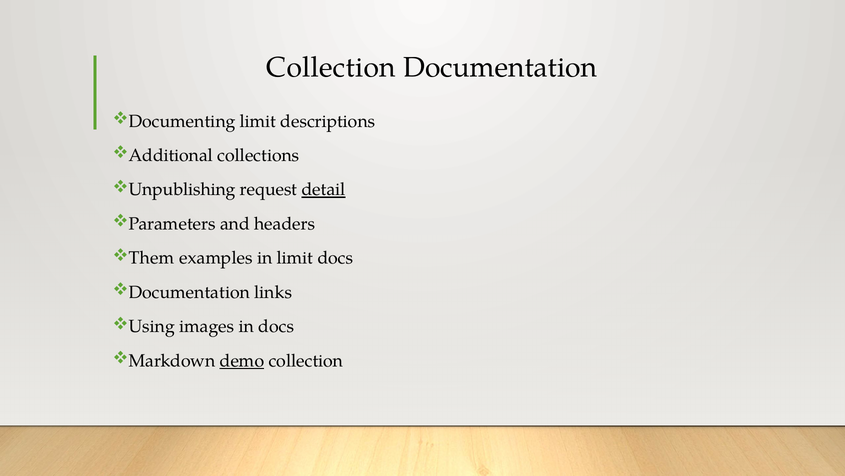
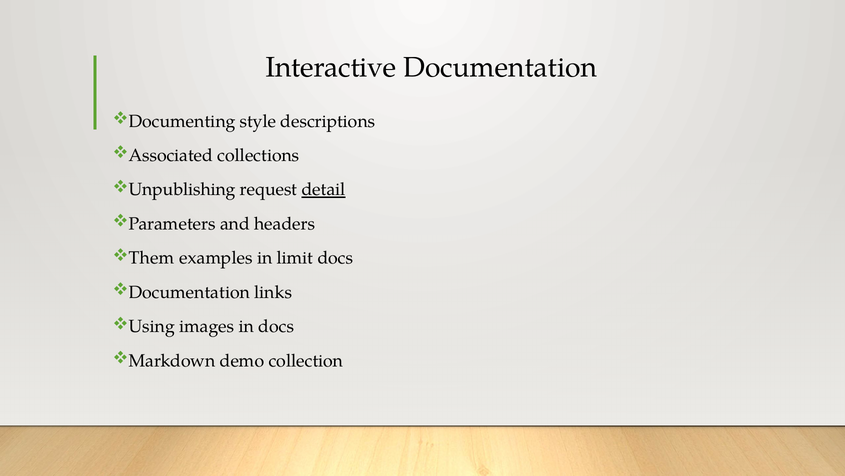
Collection: Collection -> Interactive (331, 68)
Documenting limit: limit -> style (258, 121)
Additional: Additional -> Associated (171, 155)
demo underline: present -> none (242, 360)
